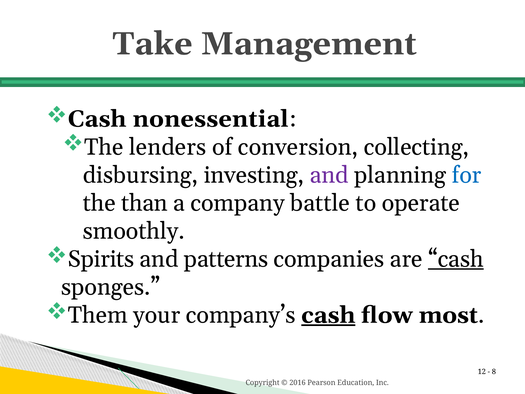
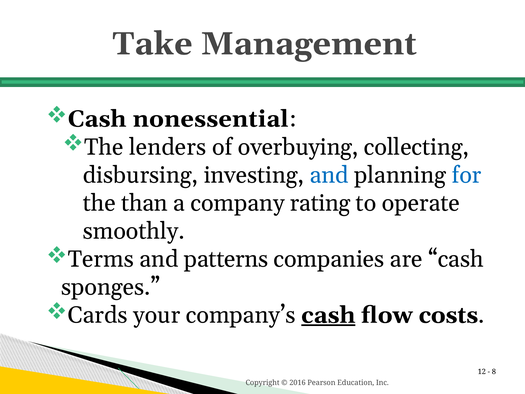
conversion: conversion -> overbuying (298, 147)
and colour: purple -> blue (329, 175)
battle: battle -> rating (320, 203)
Spirits: Spirits -> Terms (101, 259)
cash underline: present -> none (456, 259)
Them: Them -> Cards (98, 315)
most: most -> costs (448, 315)
